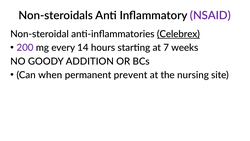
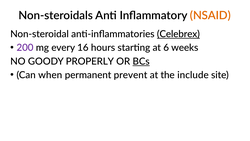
NSAID colour: purple -> orange (210, 15)
14: 14 -> 16 (83, 48)
7: 7 -> 6 (166, 48)
ADDITION: ADDITION -> PROPERLY (90, 61)
BCs underline: none -> present (141, 61)
nursing: nursing -> include (193, 75)
